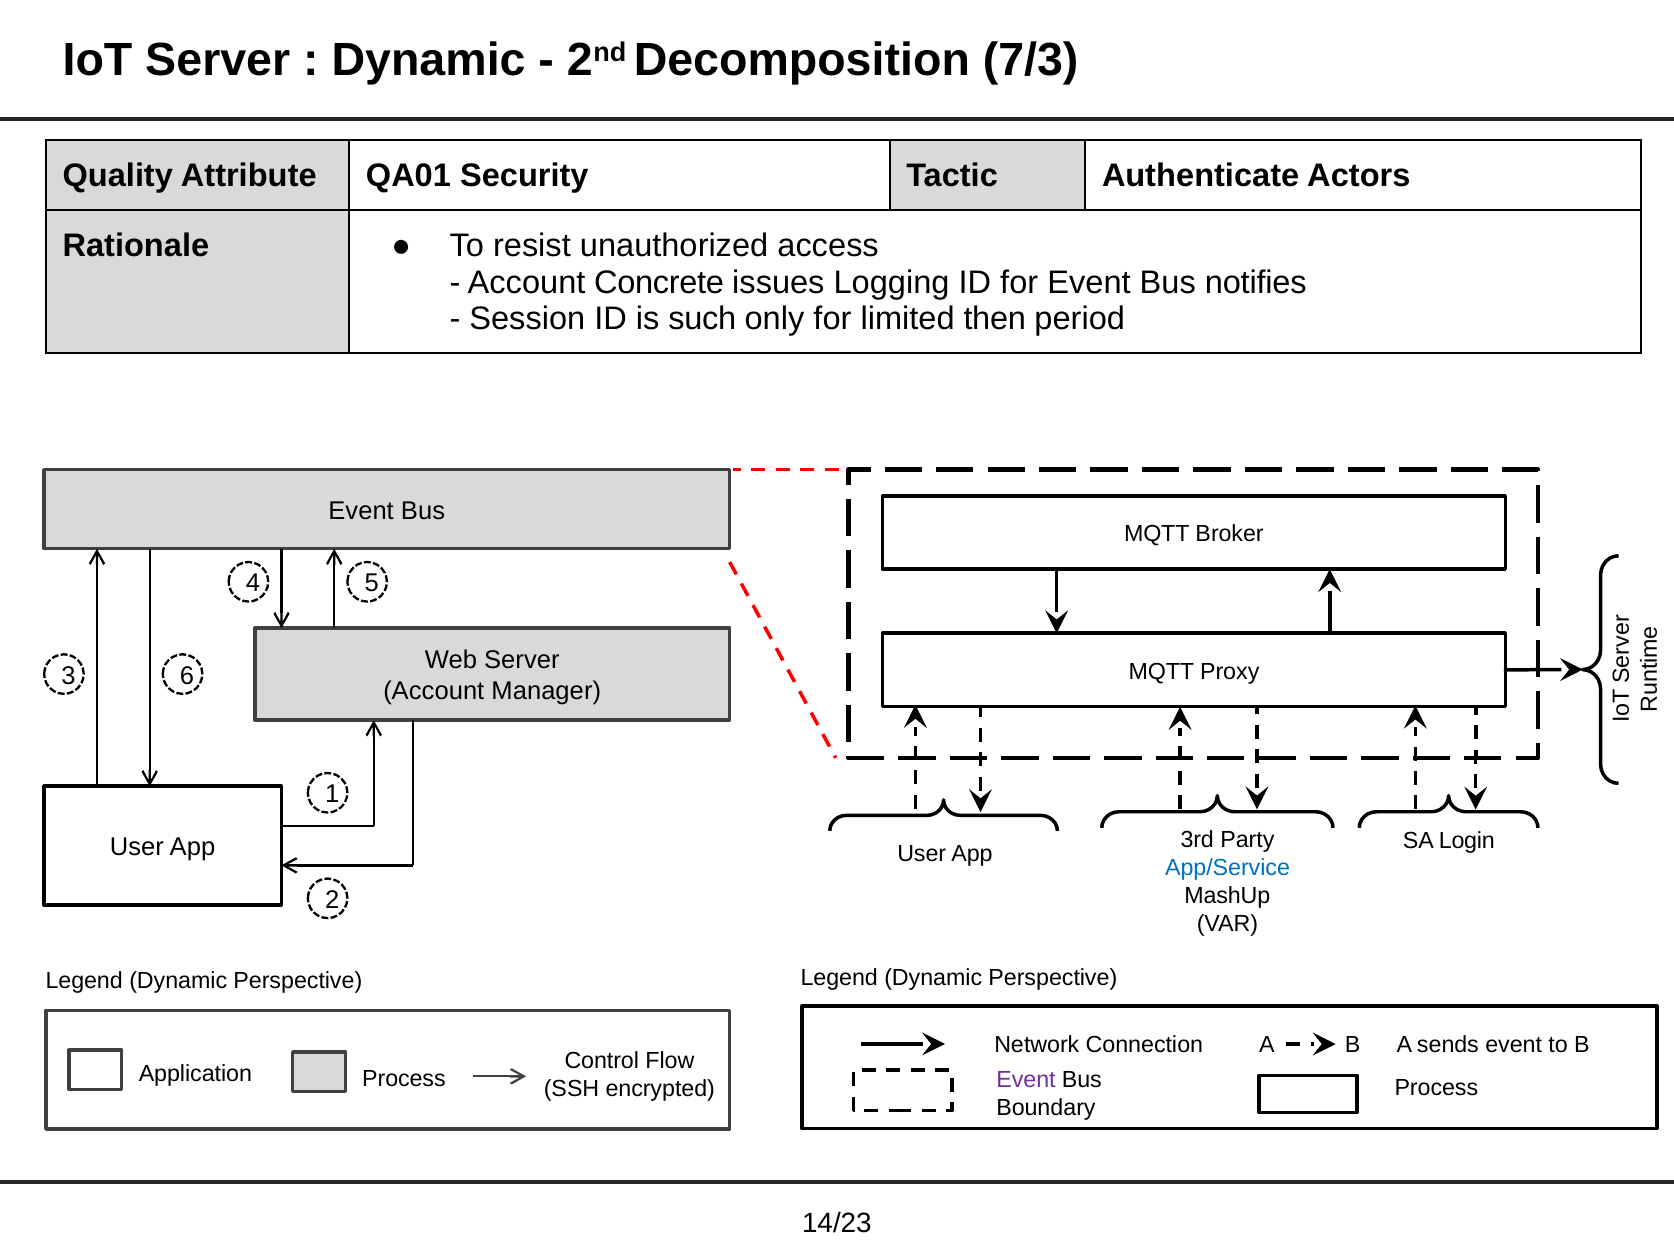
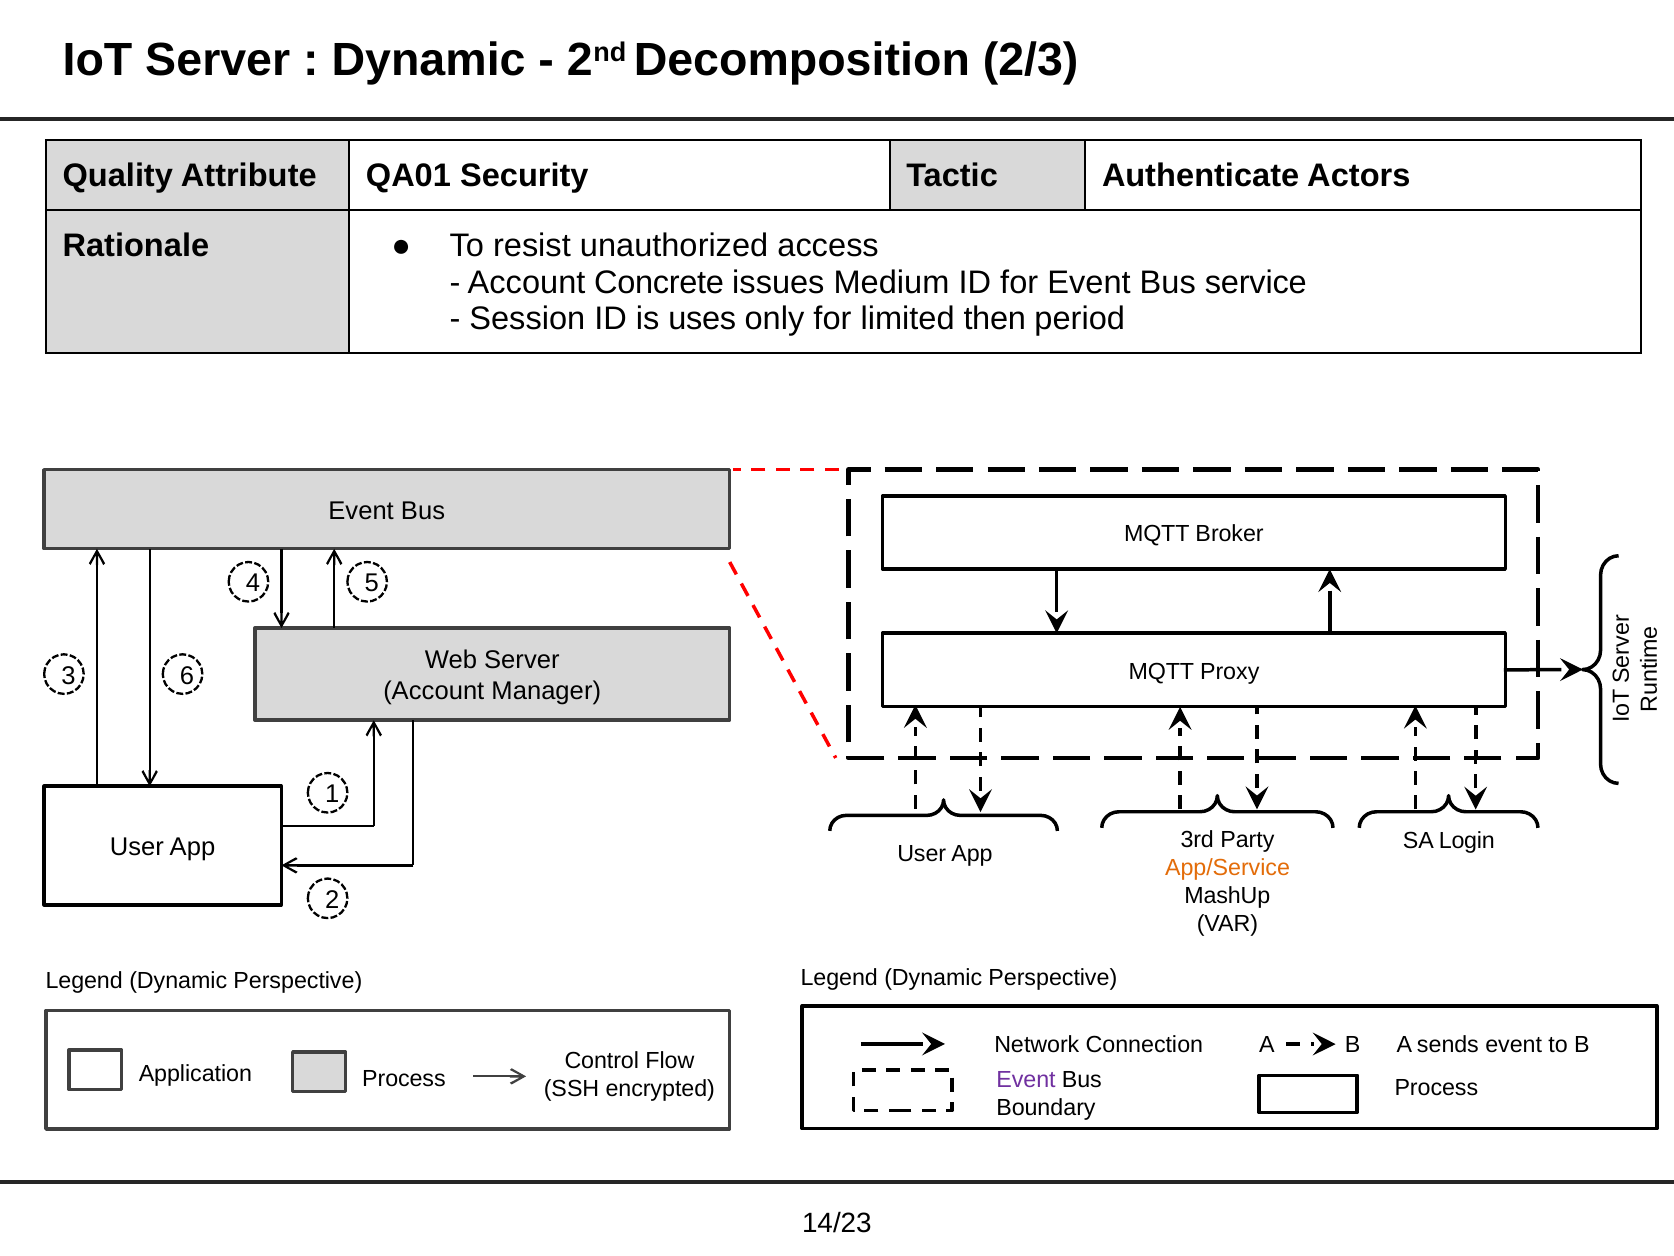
7/3: 7/3 -> 2/3 (1031, 60)
Logging: Logging -> Medium (892, 282)
notifies: notifies -> service (1256, 282)
such: such -> uses (702, 319)
App/Service colour: blue -> orange (1228, 868)
